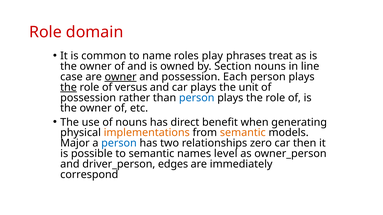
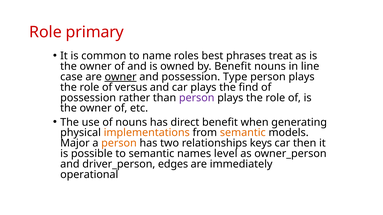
domain: domain -> primary (95, 32)
play: play -> best (212, 56)
by Section: Section -> Benefit (233, 66)
Each: Each -> Type (235, 77)
the underline: present -> none (69, 87)
unit: unit -> find (249, 87)
person colour: blue -> purple (197, 98)
person colour: blue -> orange (119, 143)
zero: zero -> keys (261, 143)
correspond: correspond -> operational (89, 175)
